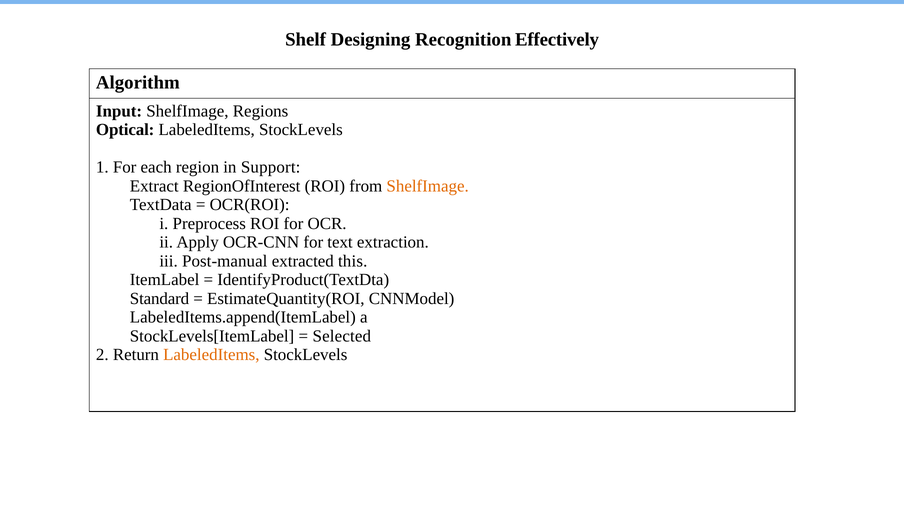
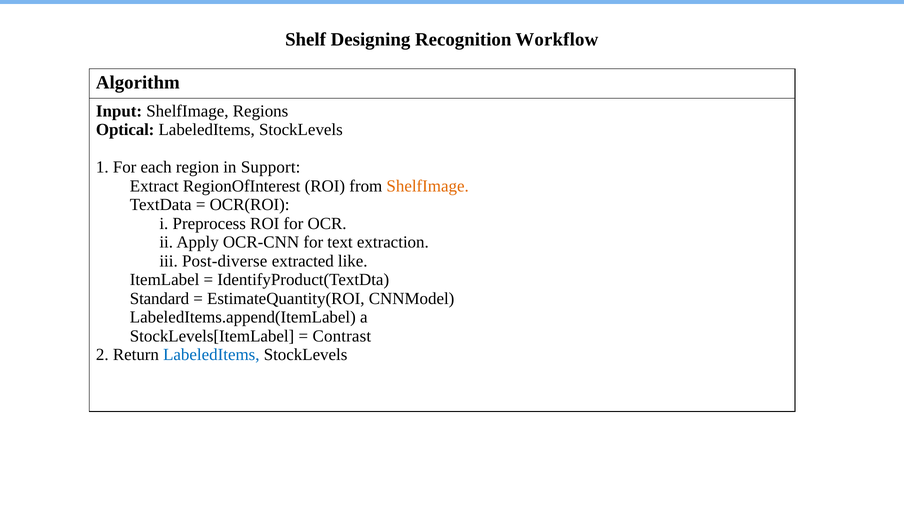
Effectively: Effectively -> Workflow (557, 40)
Post-manual: Post-manual -> Post-diverse (225, 261)
this: this -> like (353, 261)
Selected: Selected -> Contrast (342, 336)
LabeledItems colour: orange -> blue (211, 355)
